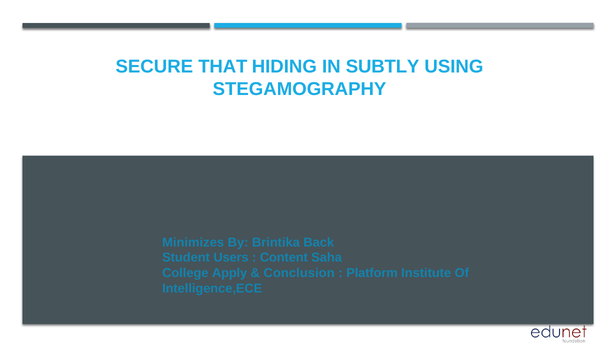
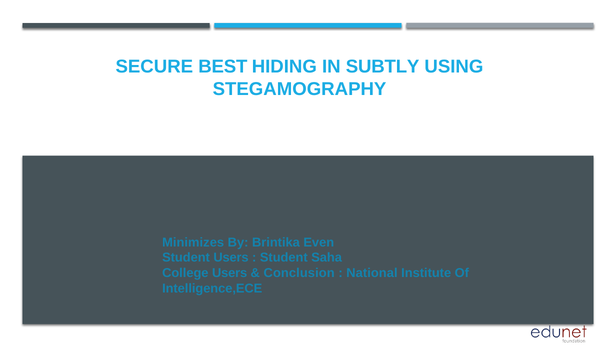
THAT: THAT -> BEST (223, 67)
Back: Back -> Even (319, 243)
Content: Content -> Student (284, 258)
College Apply: Apply -> Users (230, 273)
Platform: Platform -> National (372, 273)
